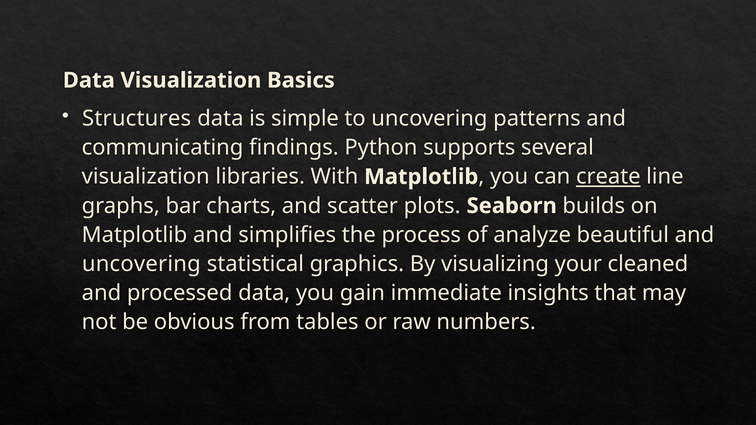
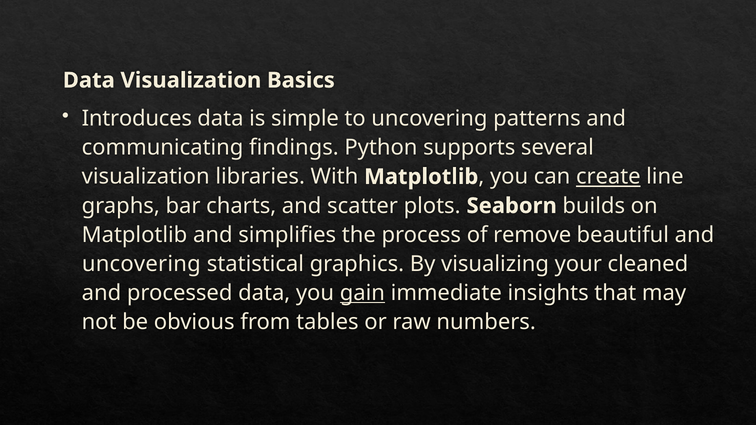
Structures: Structures -> Introduces (137, 119)
analyze: analyze -> remove (532, 235)
gain underline: none -> present (362, 293)
